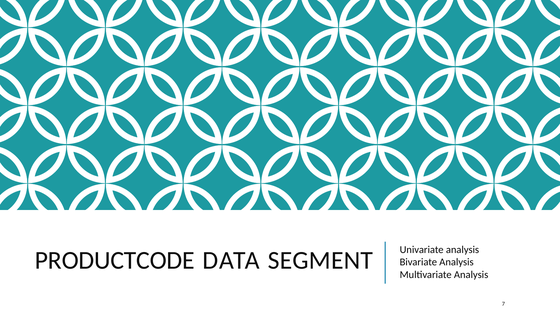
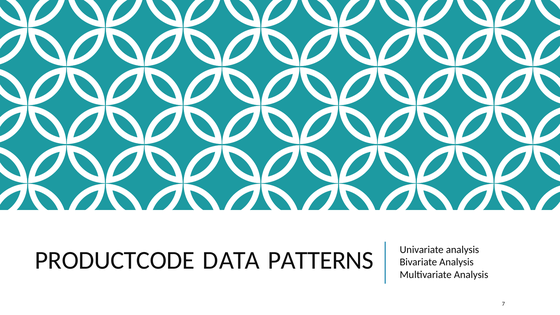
SEGMENT: SEGMENT -> PATTERNS (321, 260)
